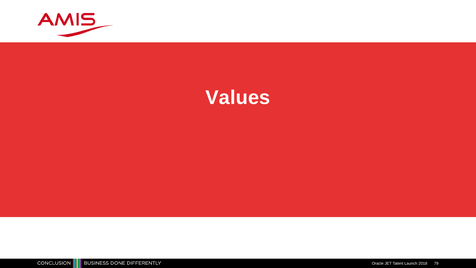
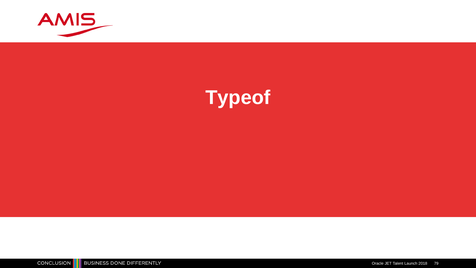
Values: Values -> Typeof (238, 98)
